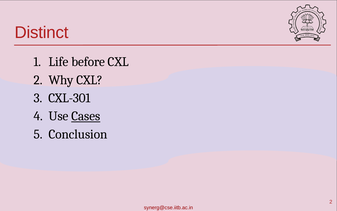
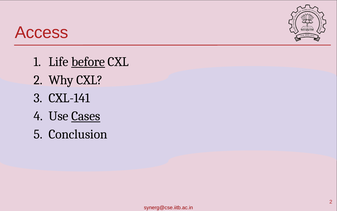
Distinct: Distinct -> Access (42, 33)
before underline: none -> present (88, 62)
CXL-301: CXL-301 -> CXL-141 (69, 98)
